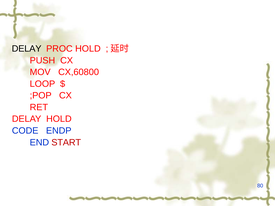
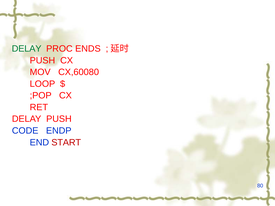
DELAY colour: black -> green (27, 49)
PROC HOLD: HOLD -> ENDS (88, 49)
CX,60800: CX,60800 -> CX,60080 (79, 72)
DELAY HOLD: HOLD -> PUSH (59, 119)
